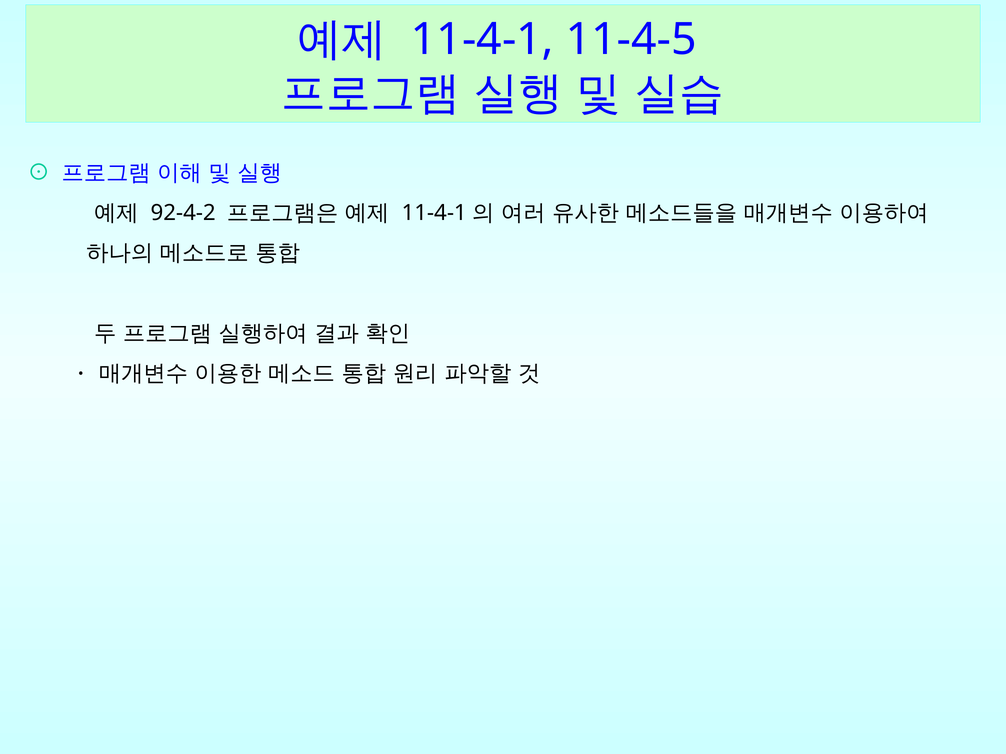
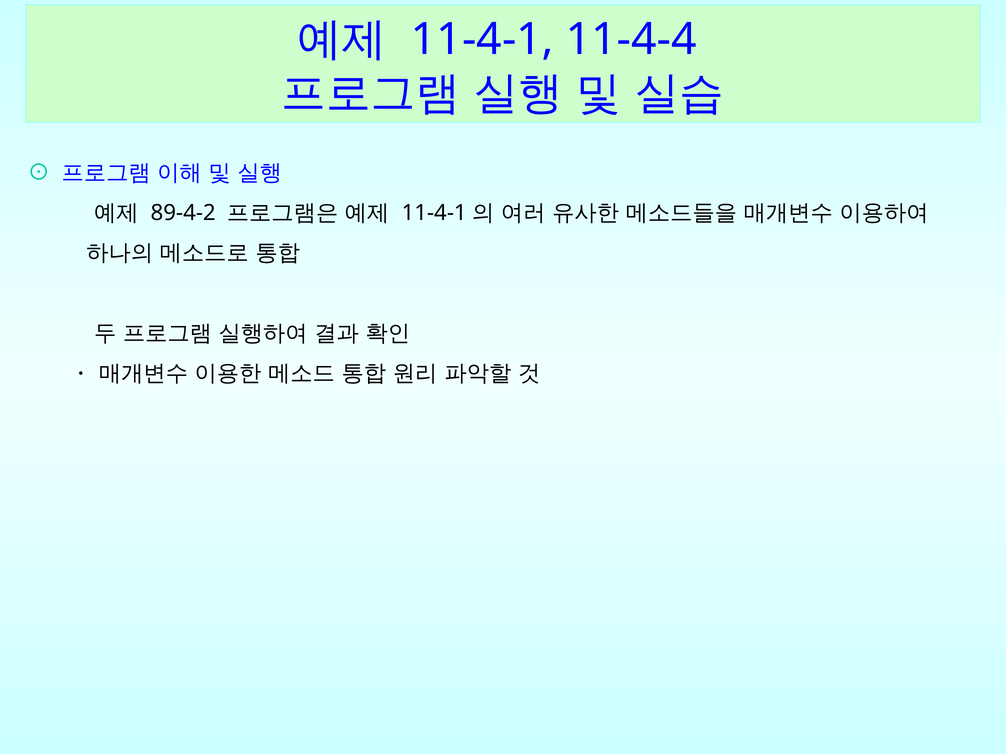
11-4-5: 11-4-5 -> 11-4-4 (631, 40)
92-4-2: 92-4-2 -> 89-4-2 (183, 213)
